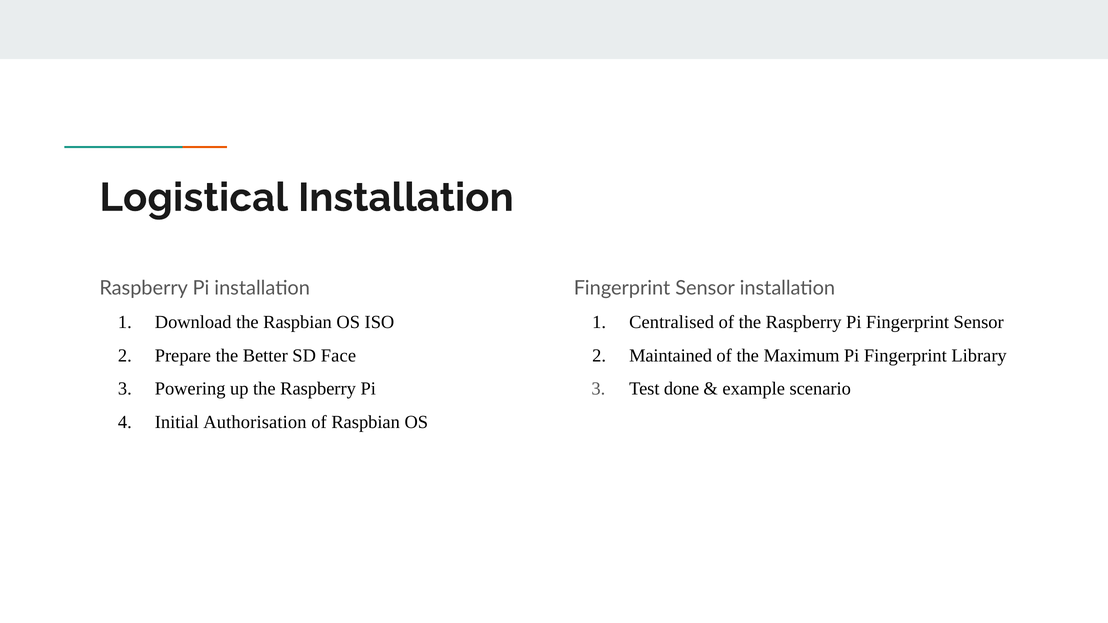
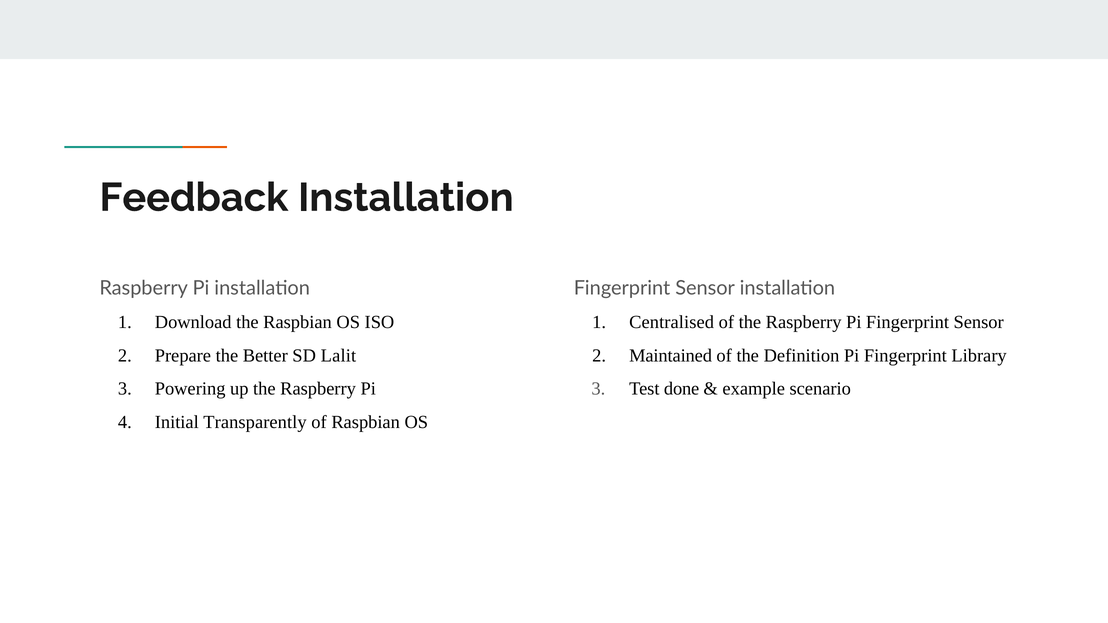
Logistical: Logistical -> Feedback (194, 198)
Face: Face -> Lalit (338, 356)
Maximum: Maximum -> Definition (802, 356)
Authorisation: Authorisation -> Transparently (255, 422)
